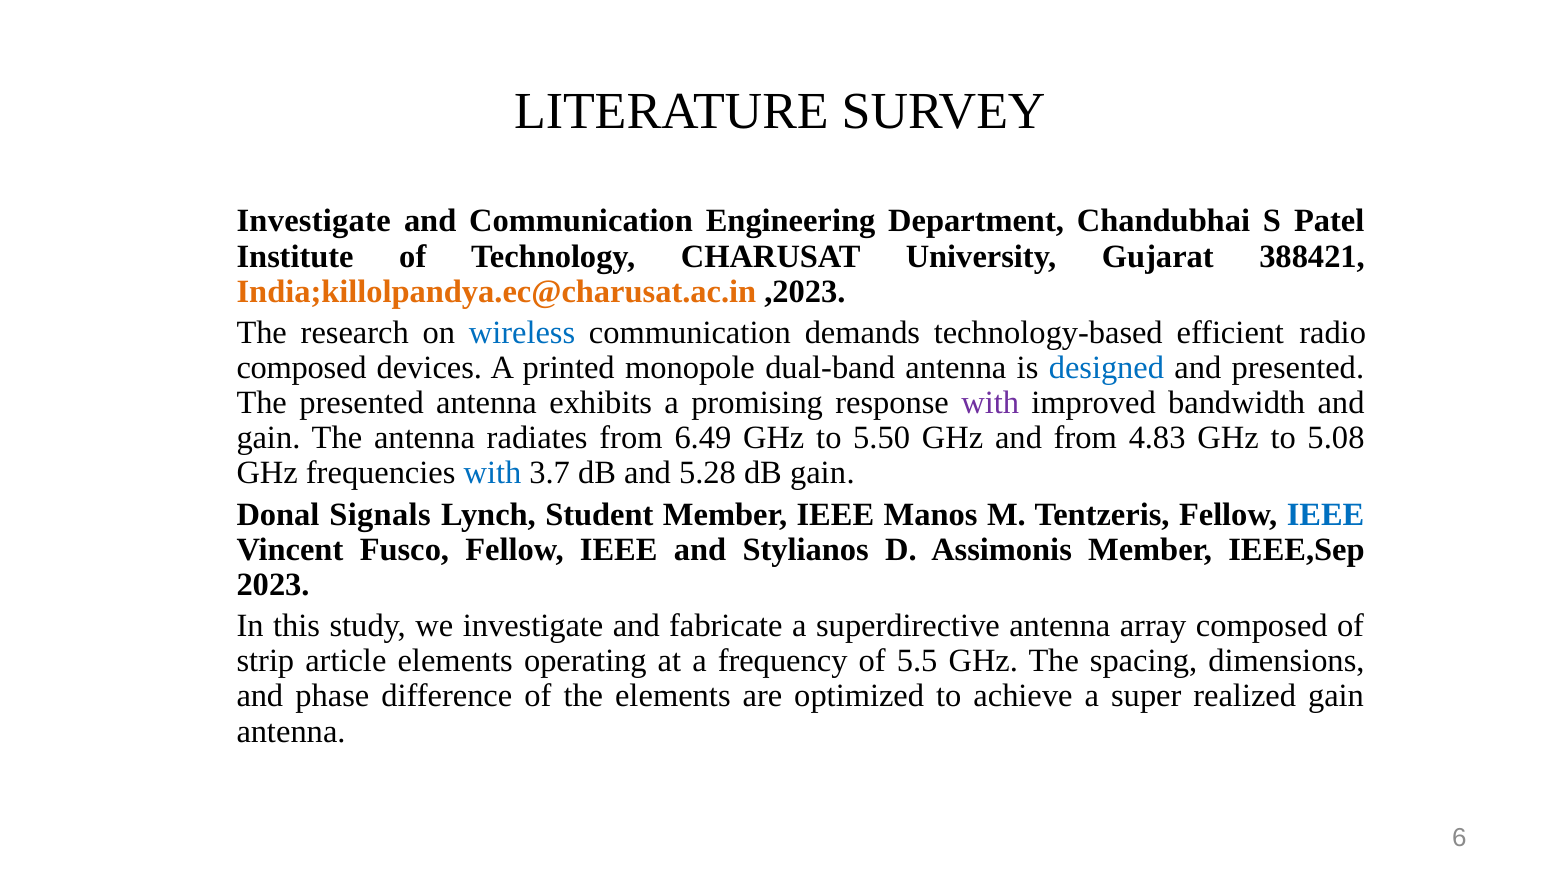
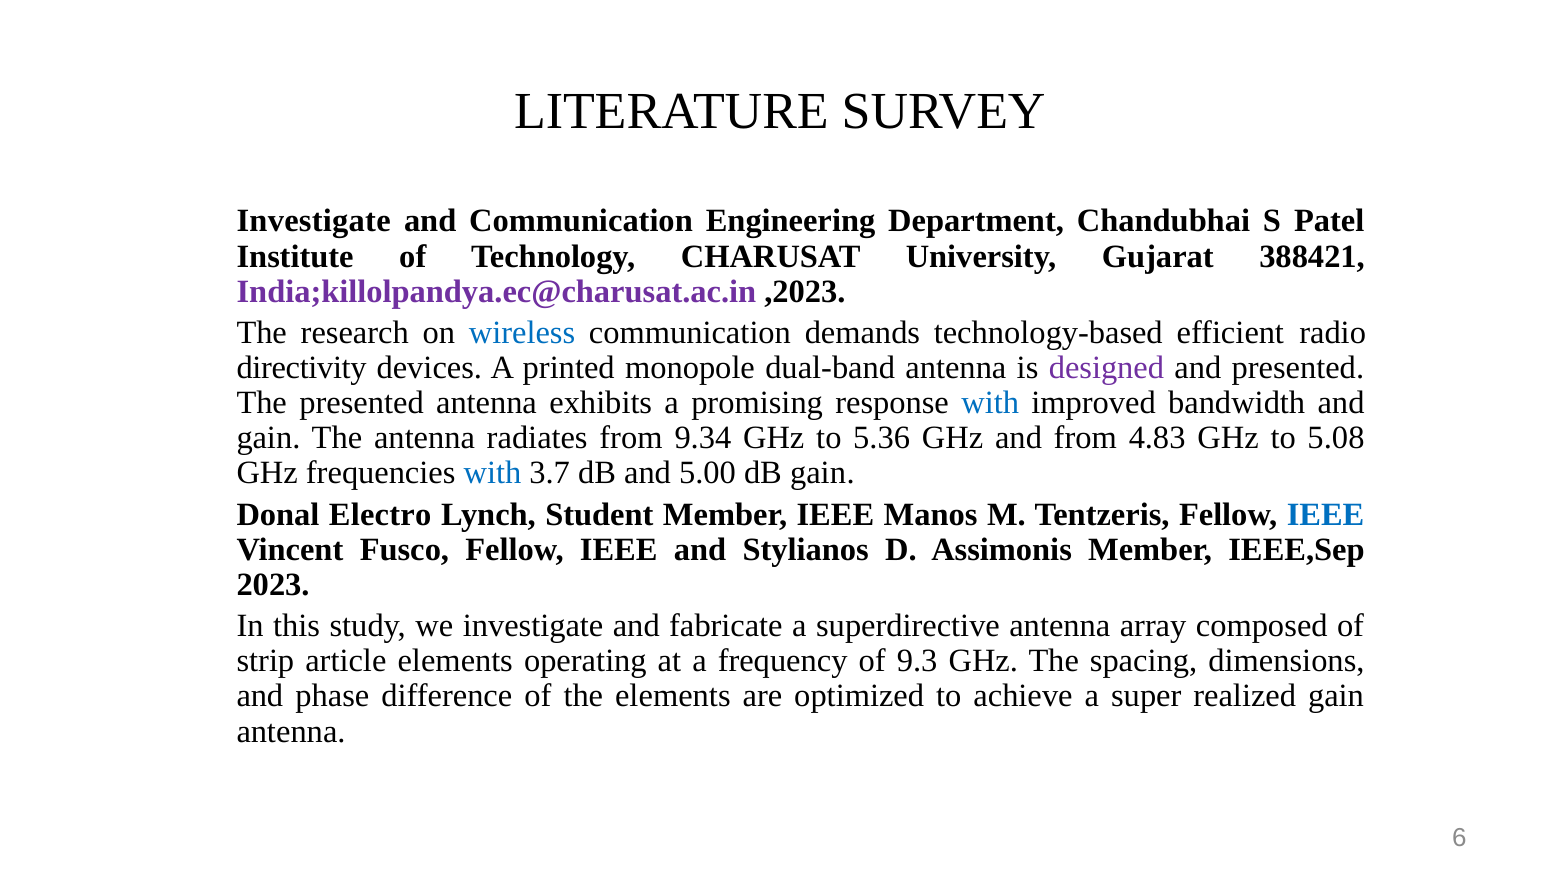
India;killolpandya.ec@charusat.ac.in colour: orange -> purple (496, 292)
composed: composed -> directivity (302, 368)
designed colour: blue -> purple (1106, 368)
with colour: purple -> blue (990, 403)
6.49: 6.49 -> 9.34 (703, 438)
5.50: 5.50 -> 5.36 (882, 438)
5.28: 5.28 -> 5.00 (708, 473)
Signals: Signals -> Electro (380, 515)
5.5: 5.5 -> 9.3 (917, 661)
